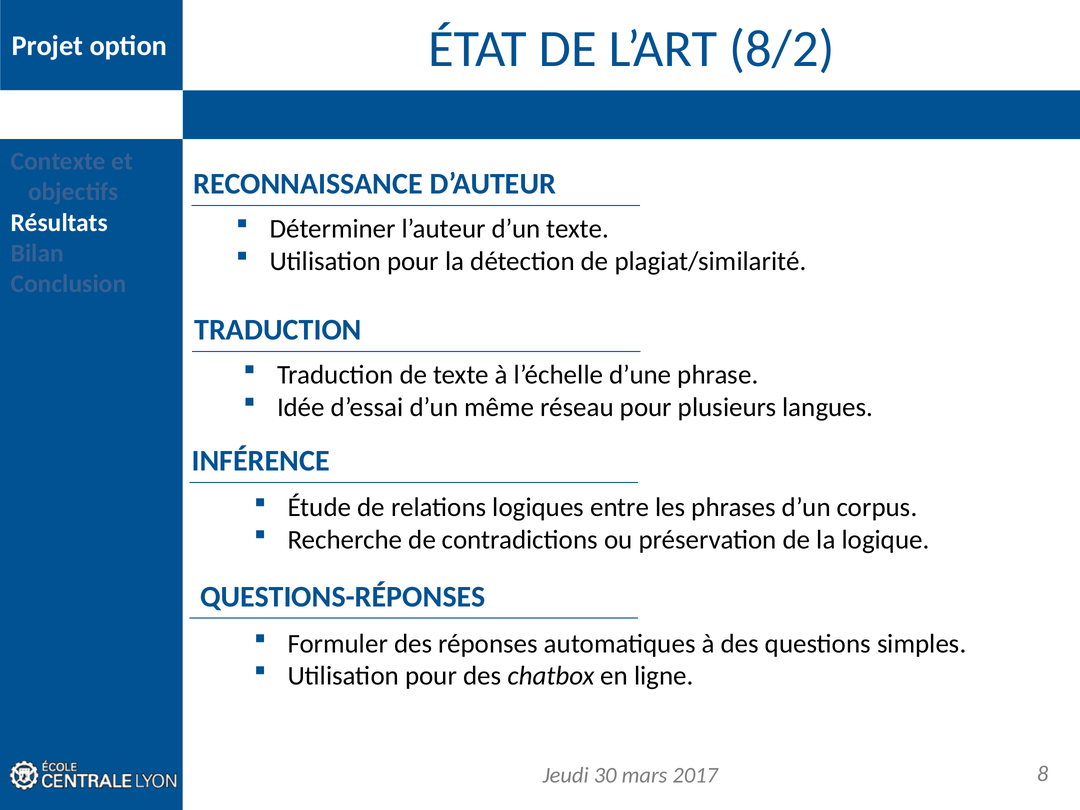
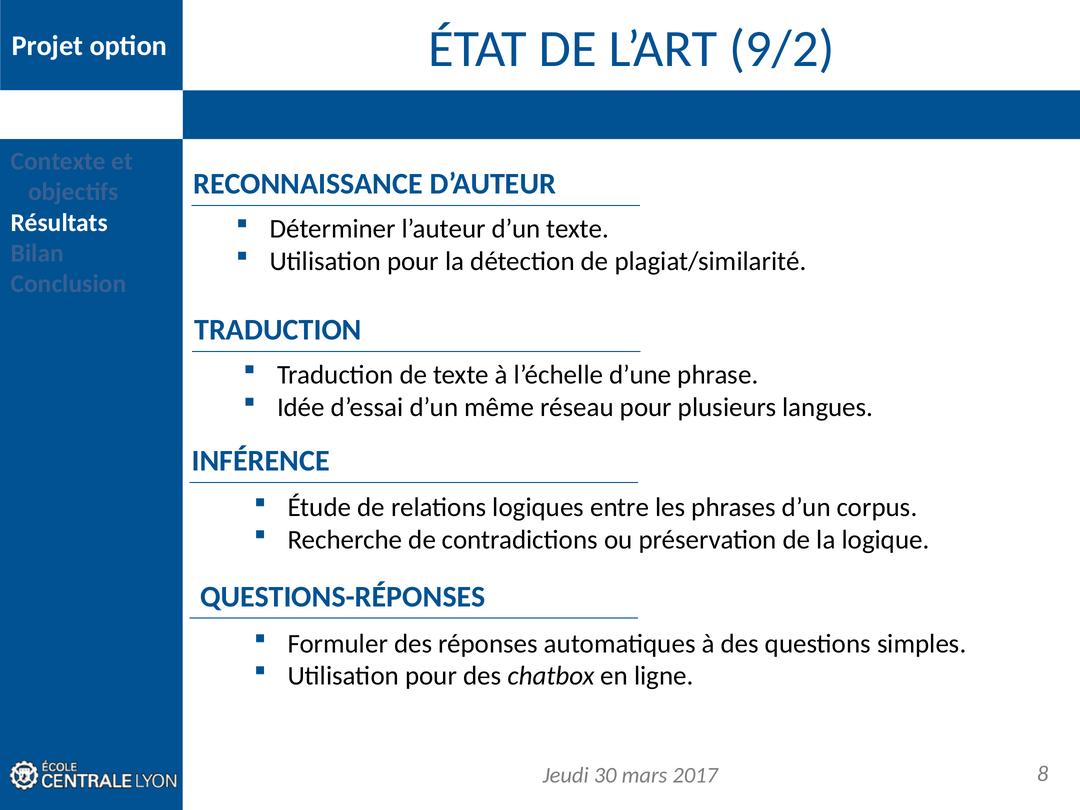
8/2: 8/2 -> 9/2 (782, 49)
